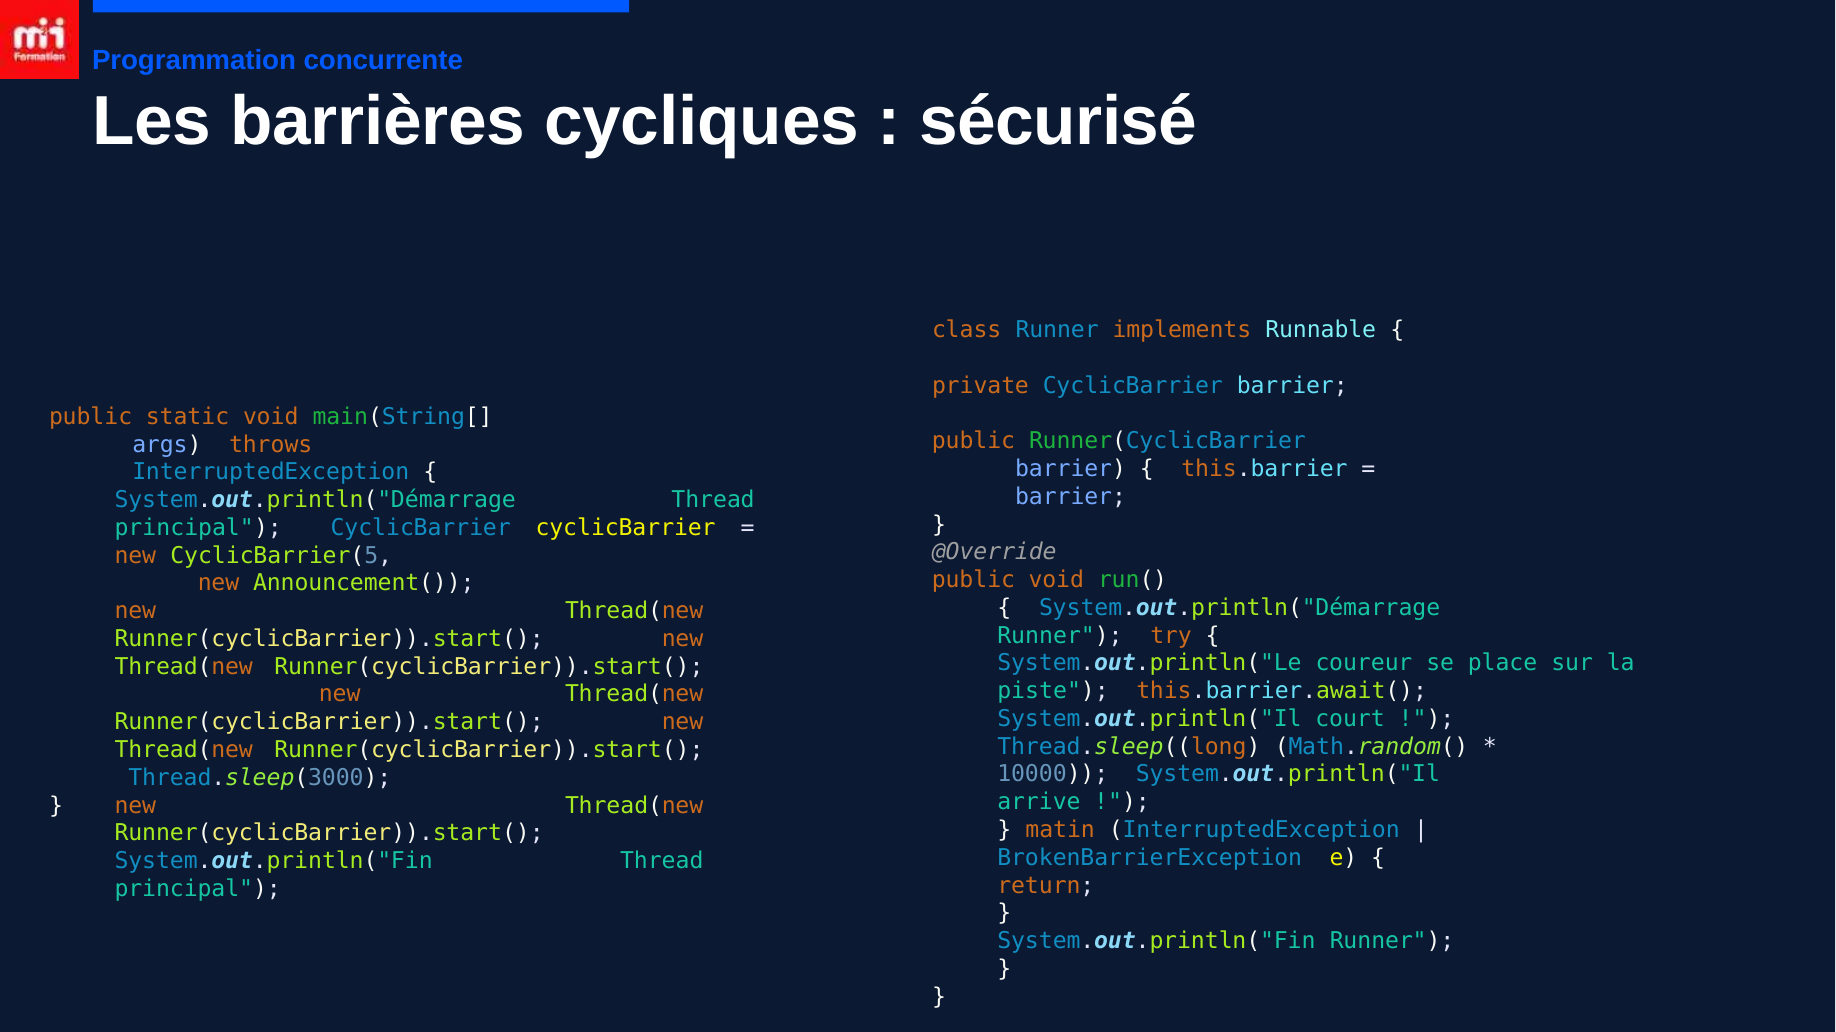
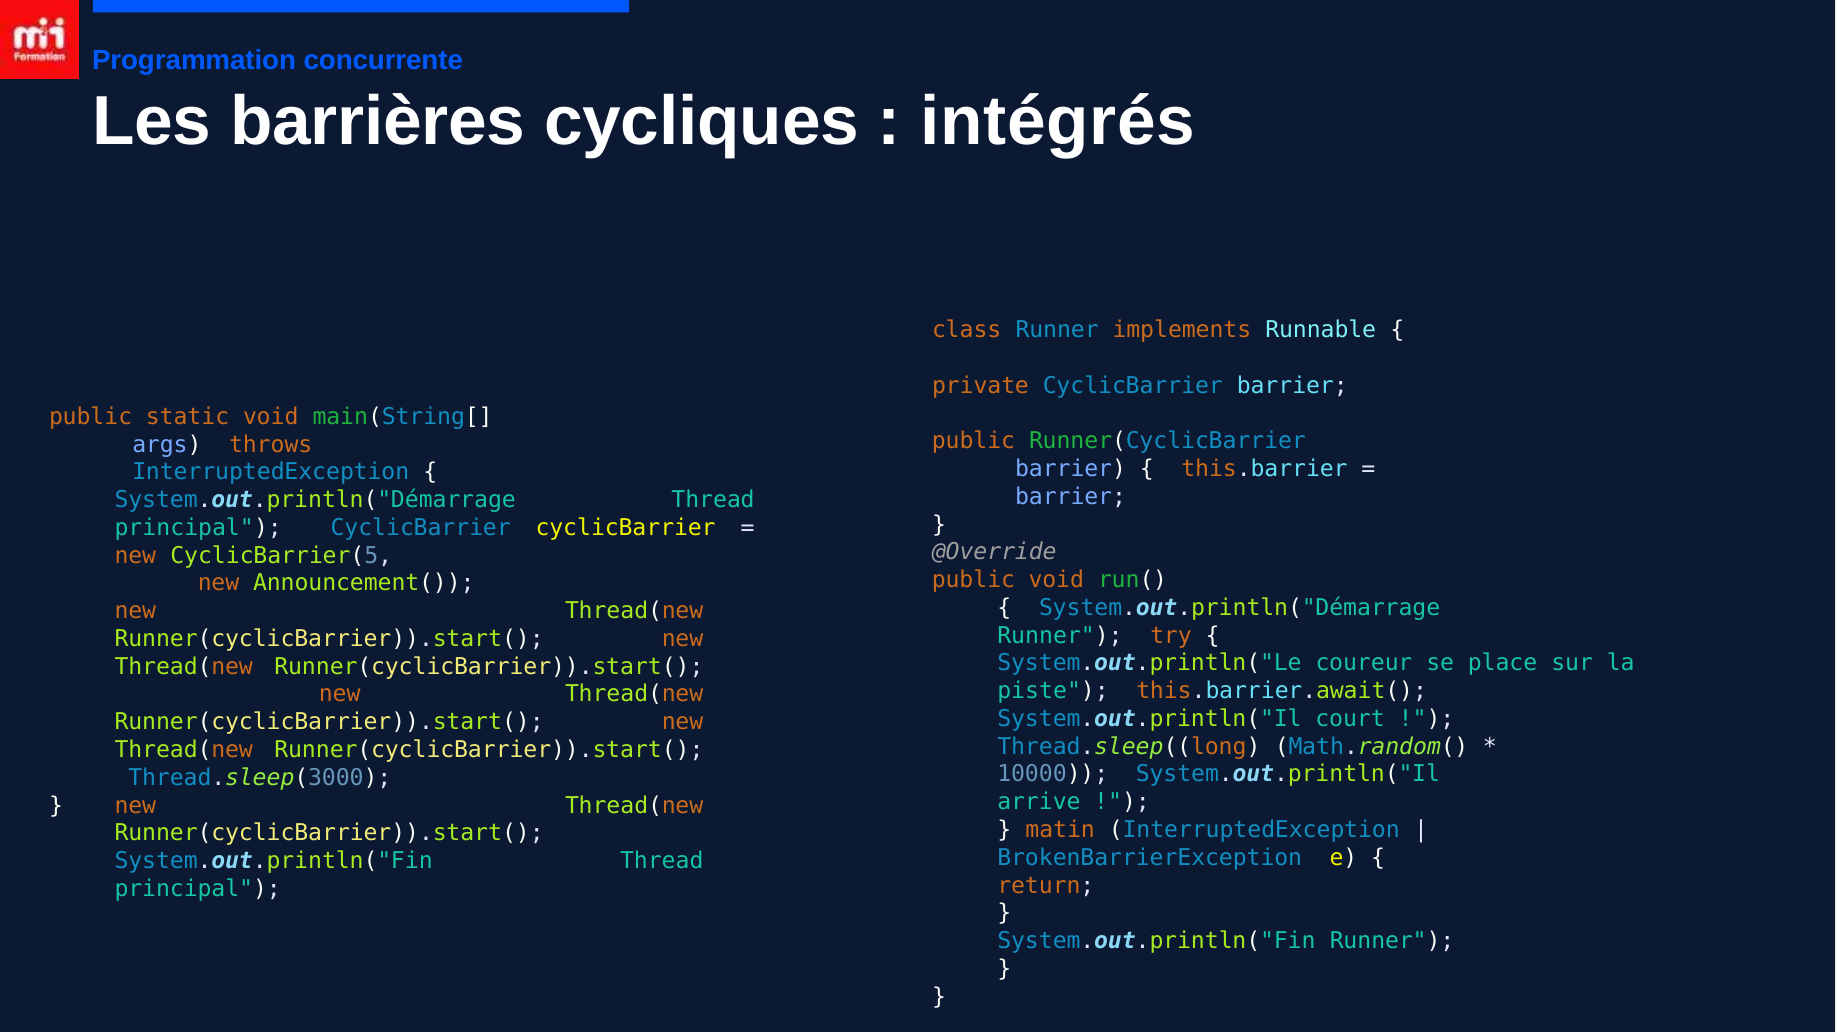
sécurisé: sécurisé -> intégrés (1058, 121)
